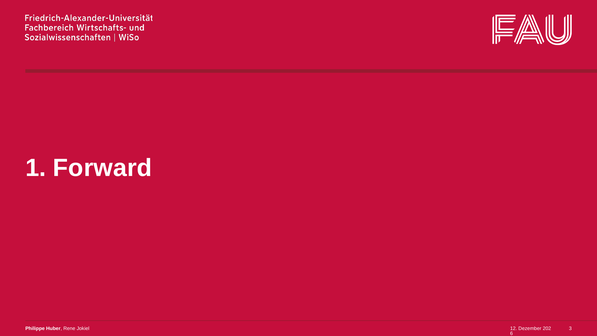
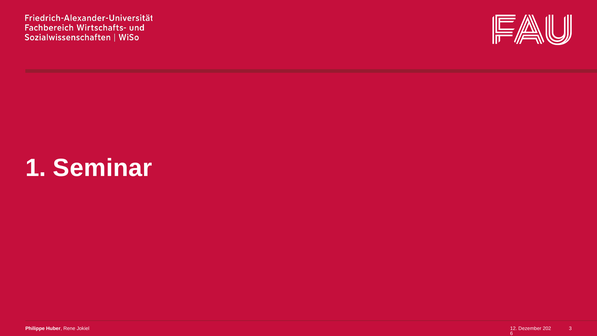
Forward: Forward -> Seminar (103, 168)
